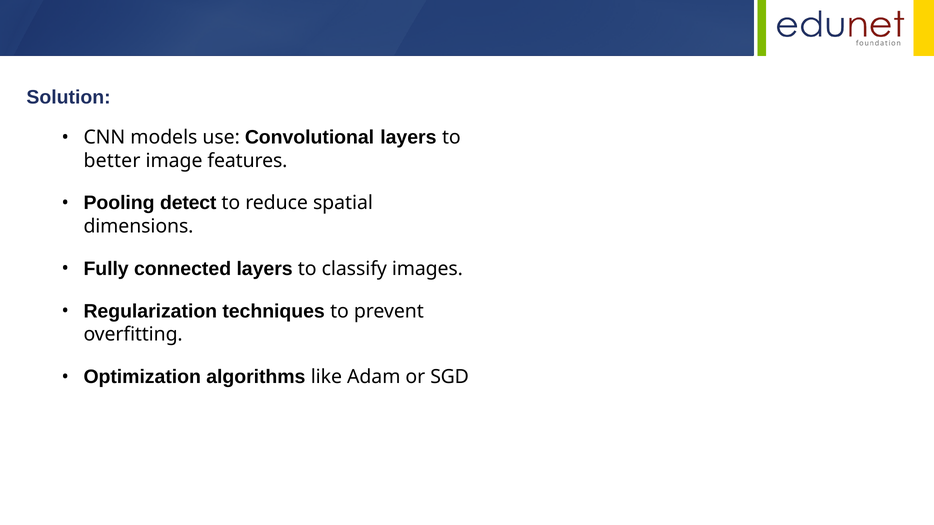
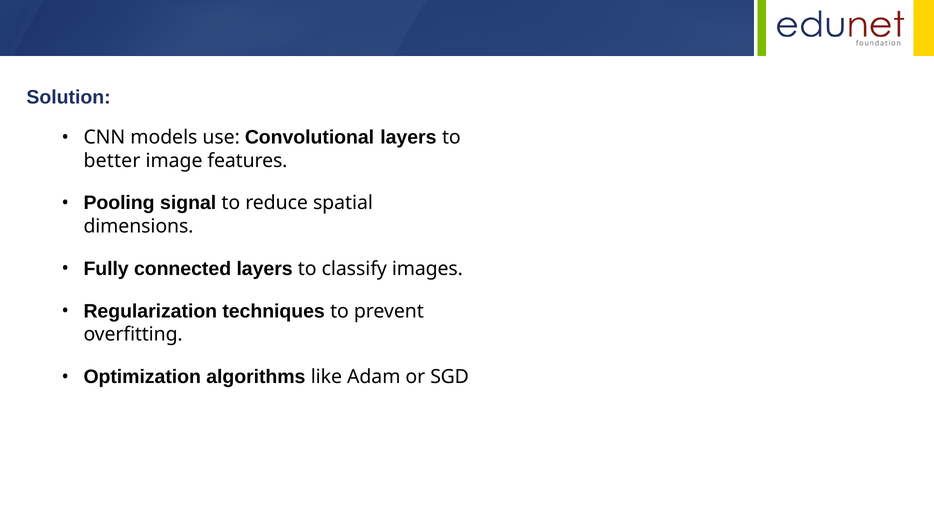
detect: detect -> signal (188, 203)
